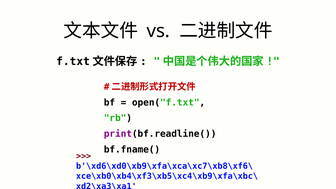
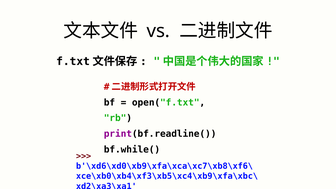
bf.fname(: bf.fname( -> bf.while( (132, 149)
